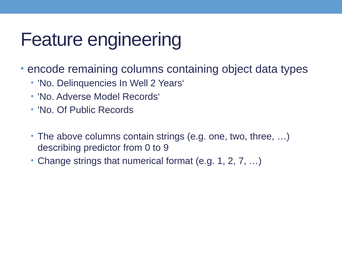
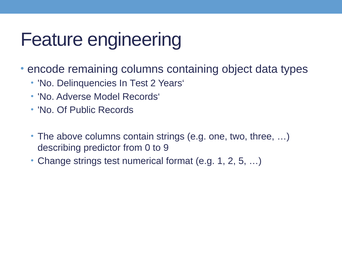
In Well: Well -> Test (139, 84)
strings that: that -> test (112, 161)
7: 7 -> 5 (242, 161)
